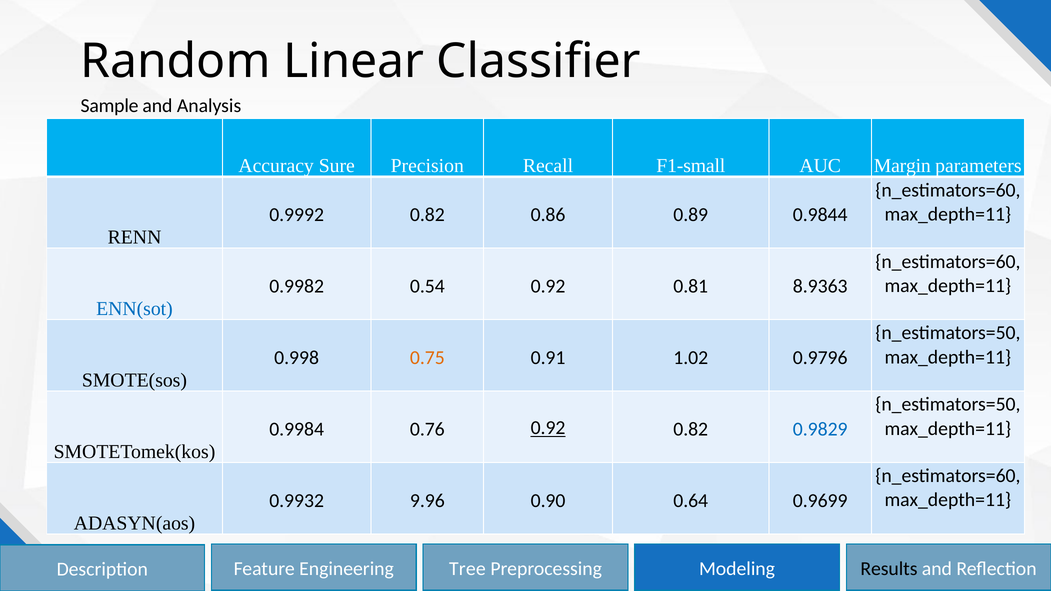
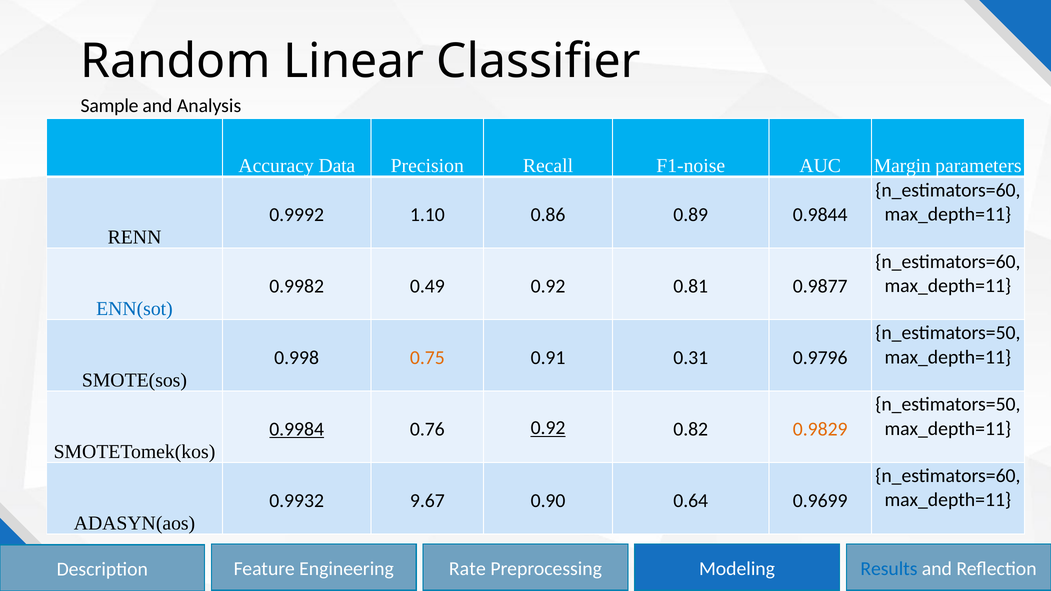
Sure: Sure -> Data (337, 166)
F1-small: F1-small -> F1-noise (691, 166)
0.9992 0.82: 0.82 -> 1.10 (427, 215)
0.54: 0.54 -> 0.49 (427, 286)
8.9363: 8.9363 -> 0.9877 (820, 286)
1.02: 1.02 -> 0.31 (691, 358)
0.9984 underline: none -> present (297, 429)
0.9829 colour: blue -> orange (820, 429)
9.96: 9.96 -> 9.67 (427, 501)
Tree: Tree -> Rate (467, 569)
Results colour: black -> blue (889, 569)
